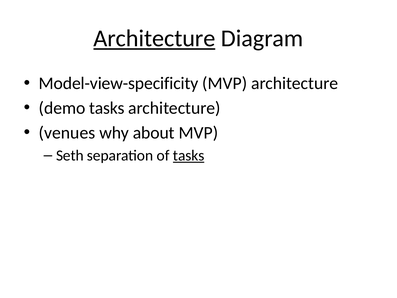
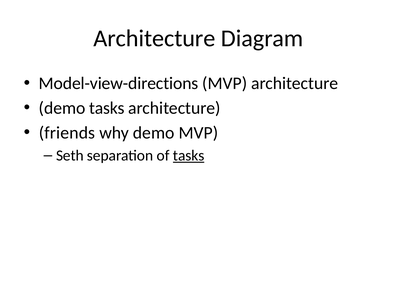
Architecture underline: present -> none (154, 38)
Model-view-specificity: Model-view-specificity -> Model-view-directions (119, 83)
venues: venues -> friends (67, 133)
why about: about -> demo (154, 133)
